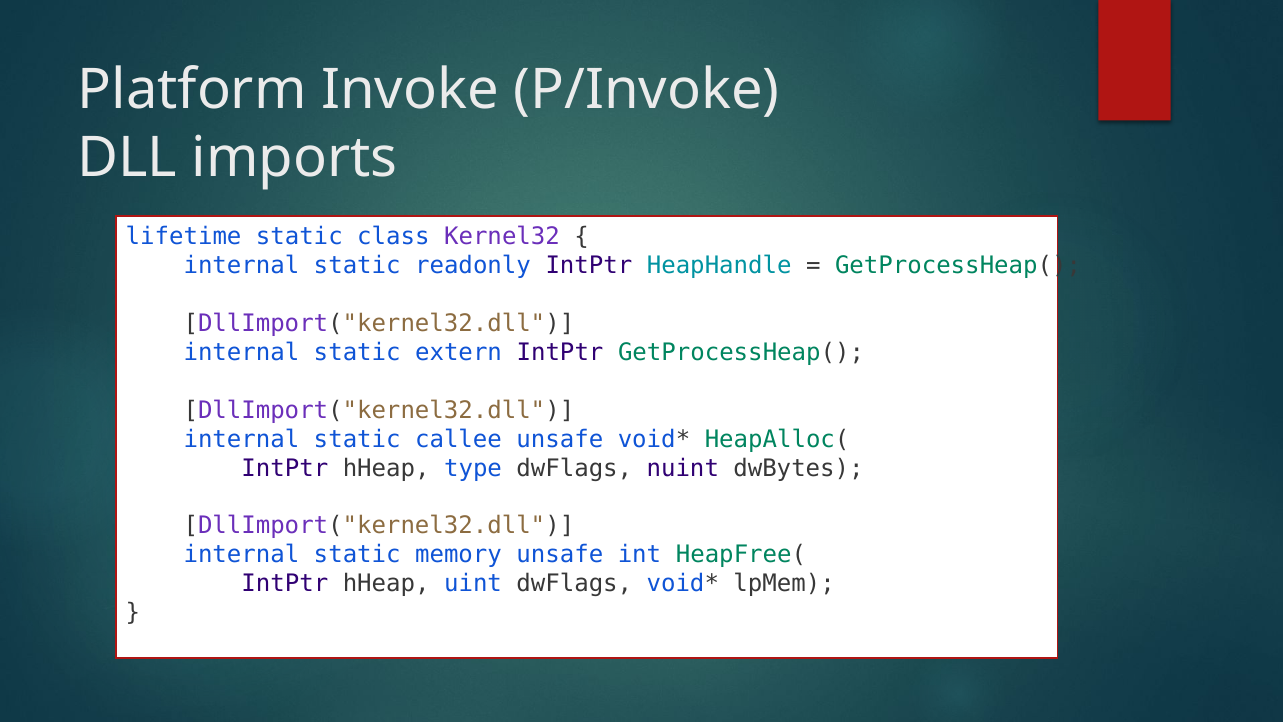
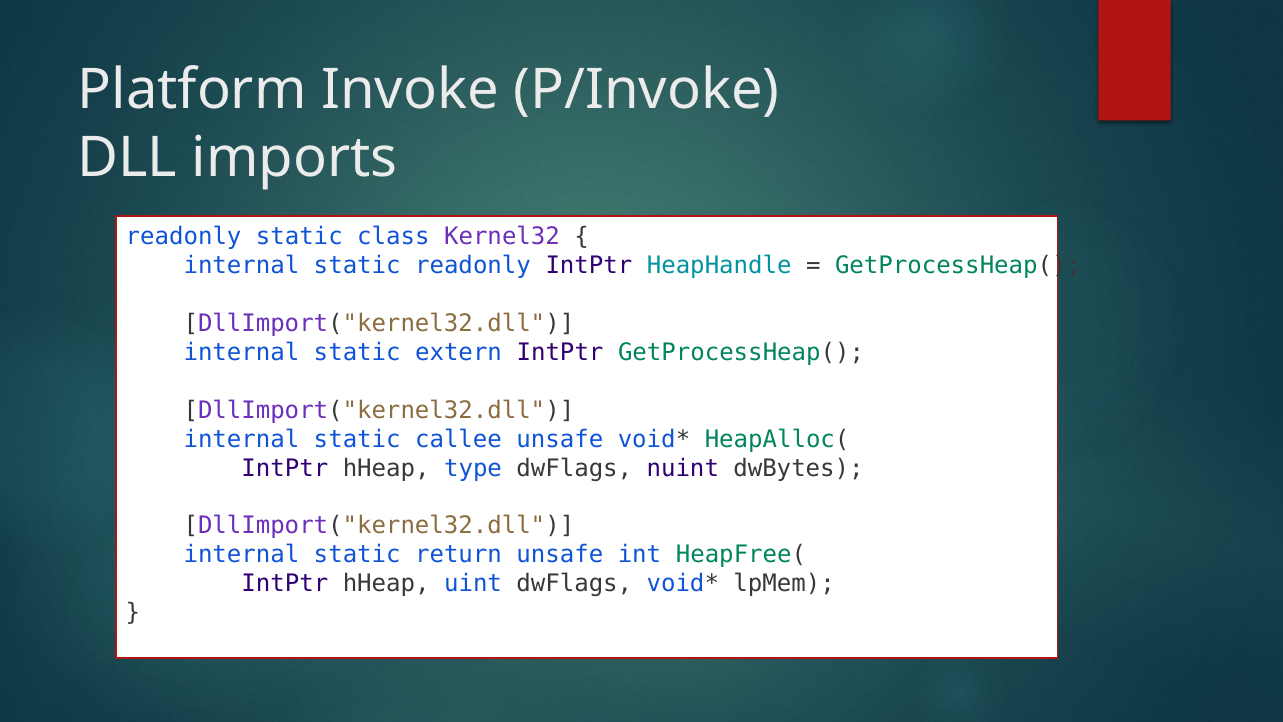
lifetime: lifetime -> readonly (184, 237)
memory: memory -> return (458, 554)
